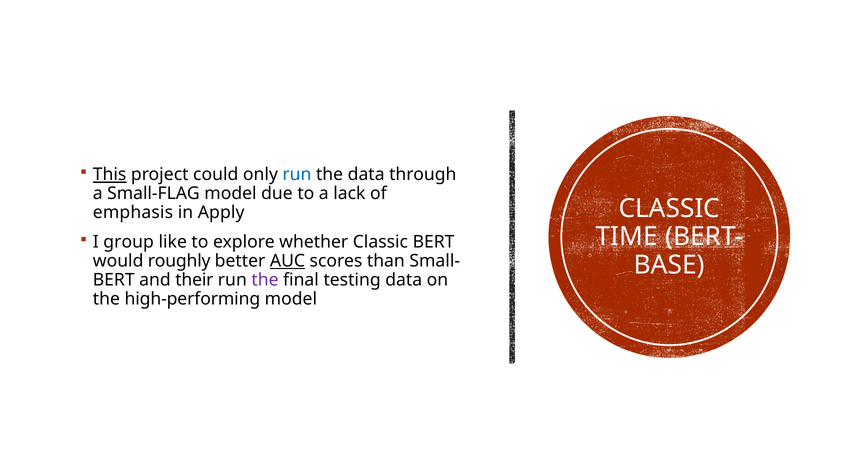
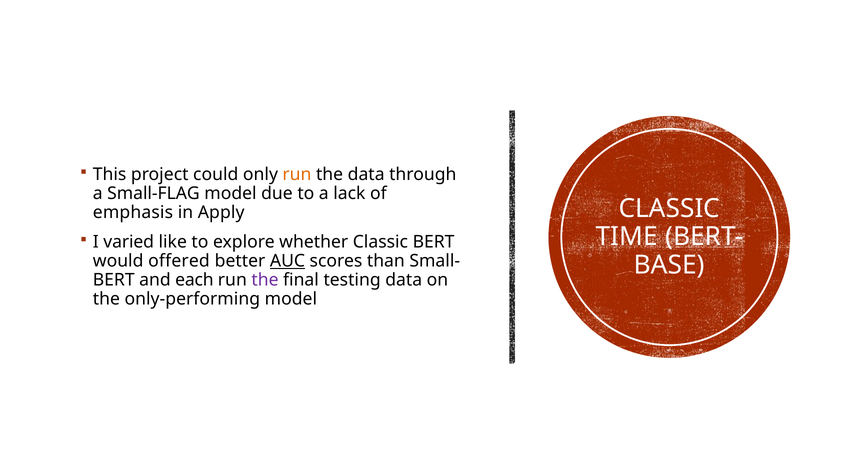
This underline: present -> none (110, 175)
run colour: blue -> orange (297, 175)
group: group -> varied (129, 242)
roughly: roughly -> offered (179, 261)
their: their -> each (194, 280)
high-performing: high-performing -> only-performing (192, 299)
